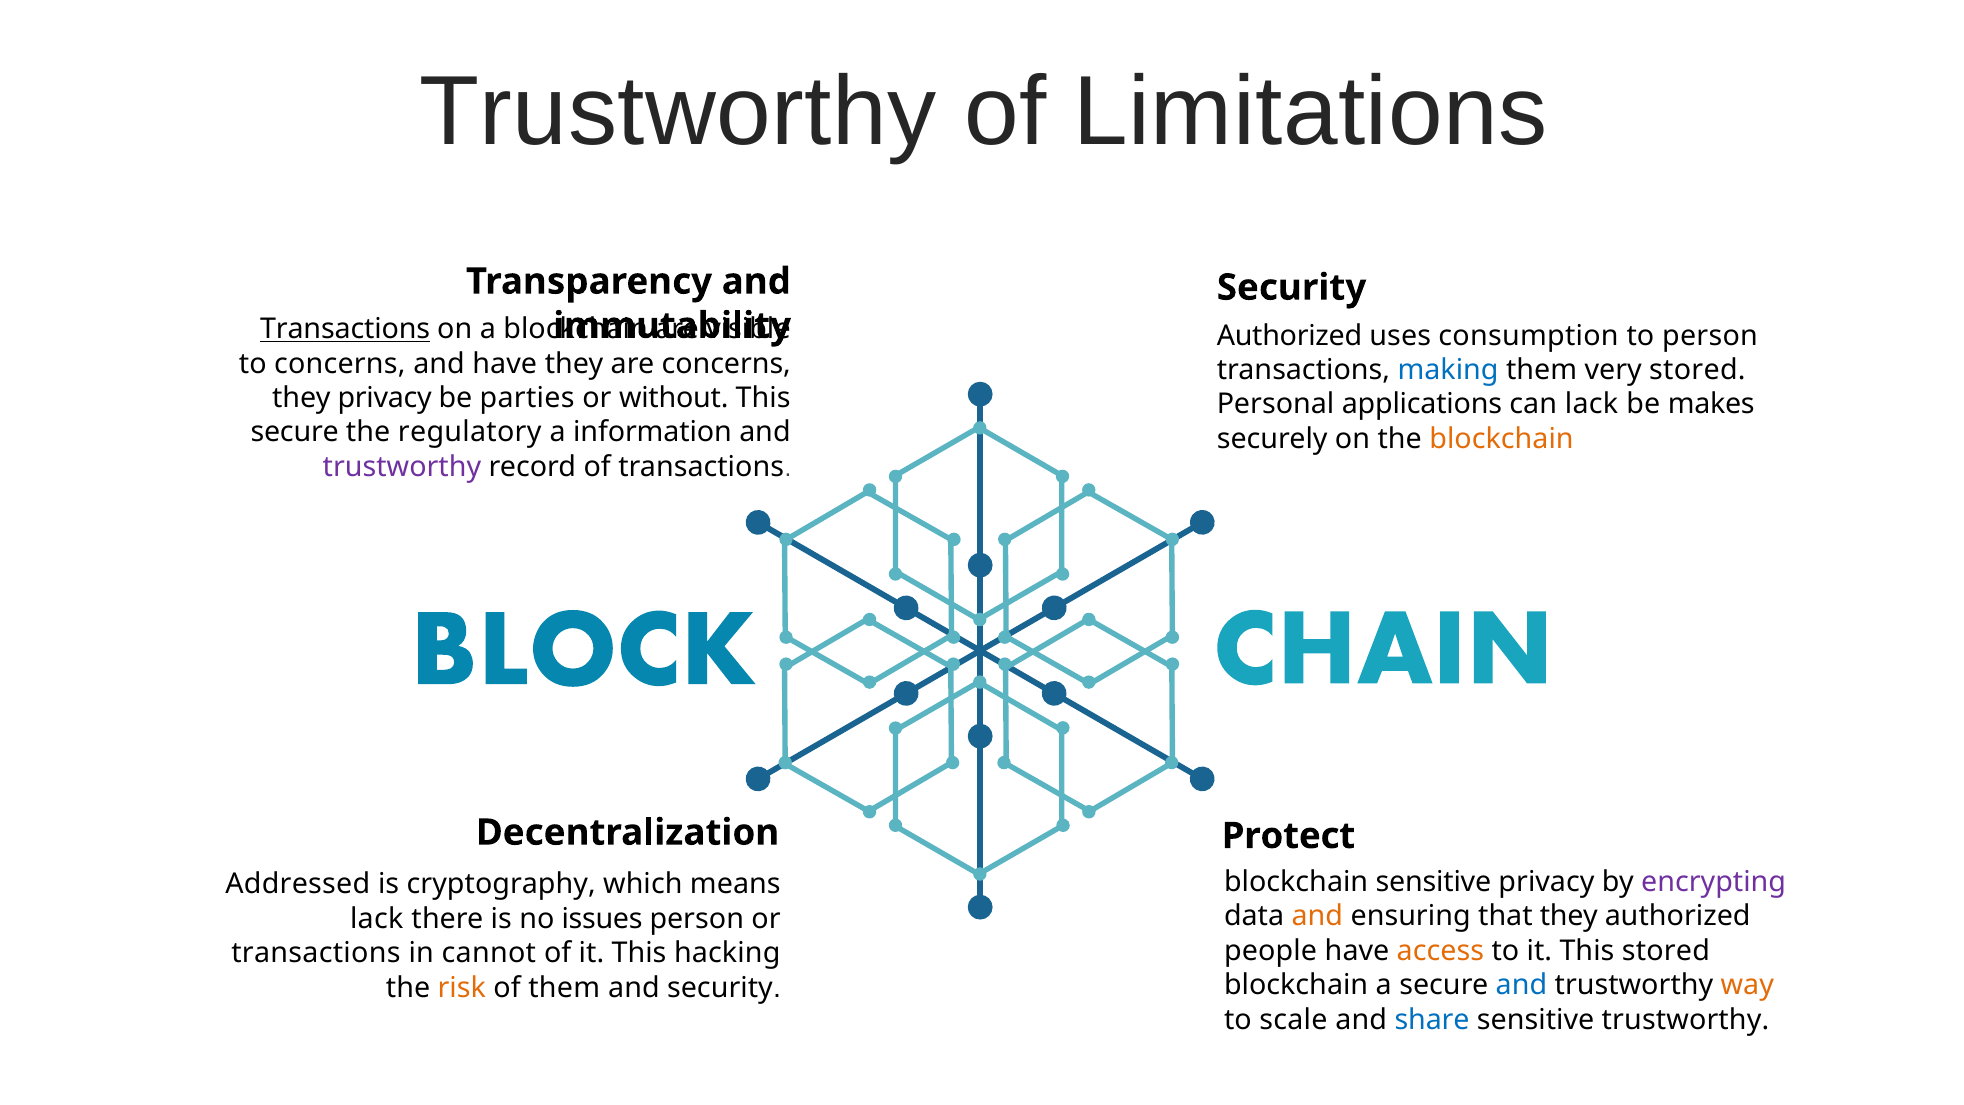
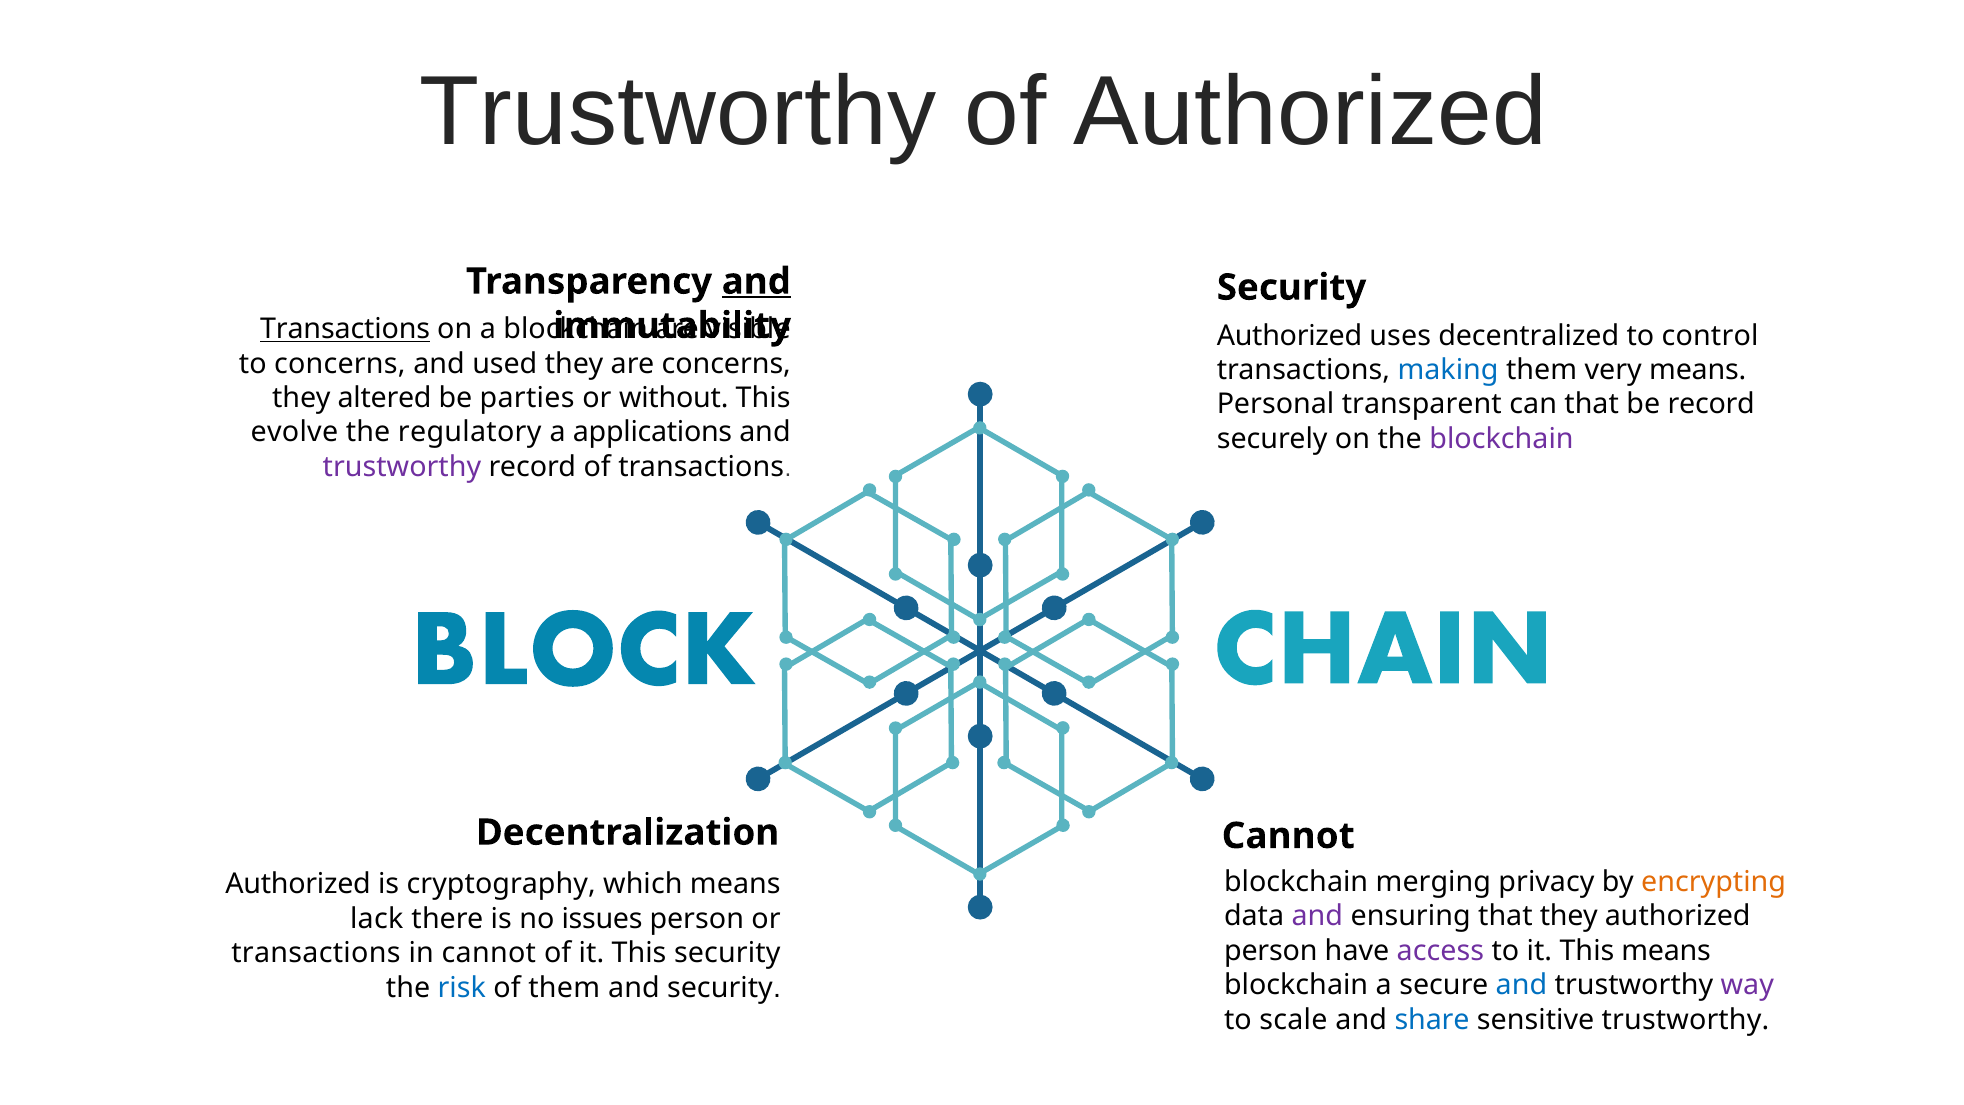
of Limitations: Limitations -> Authorized (1310, 112)
and underline: none -> present (756, 281)
consumption: consumption -> decentralized (1529, 336)
to person: person -> control (1710, 336)
and have: have -> used (505, 364)
very stored: stored -> means (1698, 370)
they privacy: privacy -> altered (385, 398)
applications: applications -> transparent (1422, 404)
can lack: lack -> that (1592, 404)
be makes: makes -> record (1711, 404)
secure: secure -> evolve (294, 432)
information: information -> applications (653, 432)
blockchain colour: orange -> purple (1502, 439)
Protect: Protect -> Cannot (1288, 836)
blockchain sensitive: sensitive -> merging (1433, 882)
encrypting colour: purple -> orange (1714, 882)
Addressed: Addressed -> Authorized (298, 884)
and colour: orange -> purple (1317, 916)
people: people -> person (1271, 951)
access colour: orange -> purple (1440, 951)
This stored: stored -> means (1666, 951)
This hacking: hacking -> security (727, 953)
way colour: orange -> purple (1747, 985)
risk colour: orange -> blue (462, 987)
